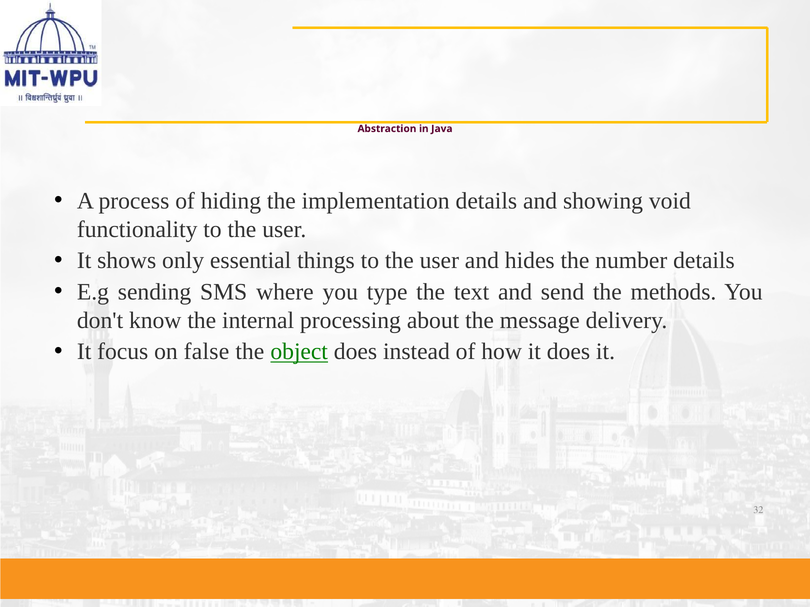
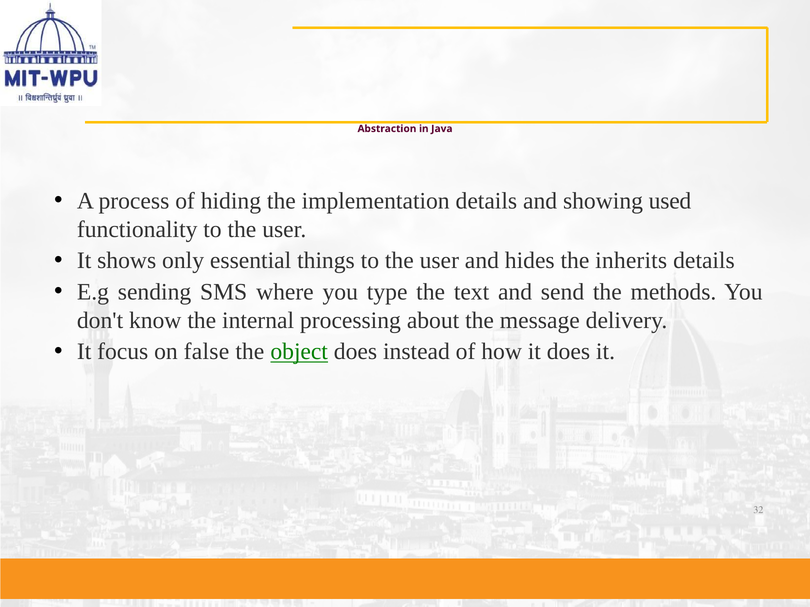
void: void -> used (670, 201)
number: number -> inherits (631, 261)
